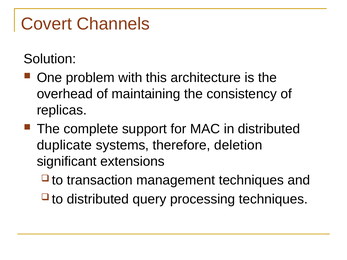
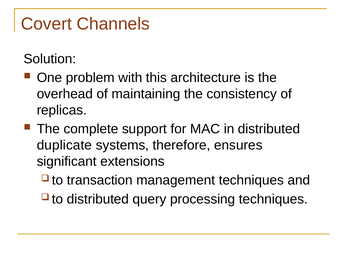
deletion: deletion -> ensures (238, 145)
